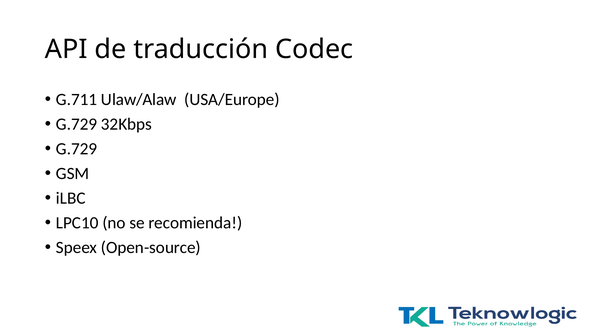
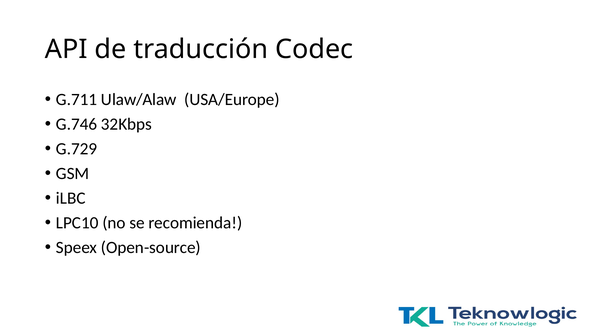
G.729: G.729 -> G.746 (77, 124)
